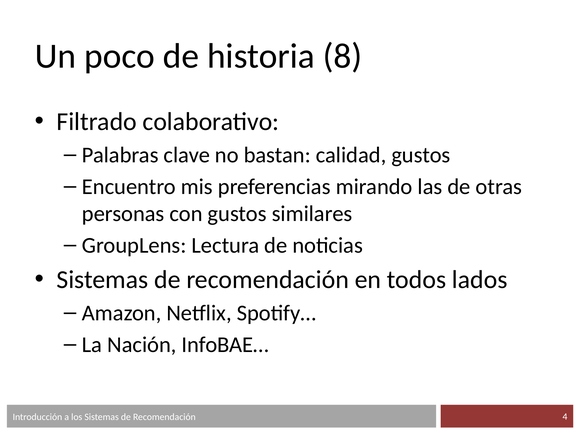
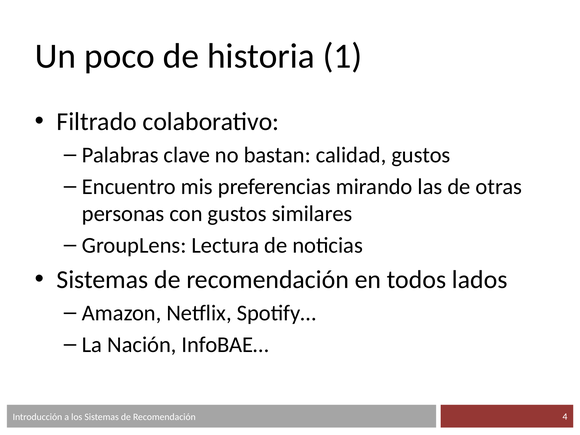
8: 8 -> 1 (343, 56)
